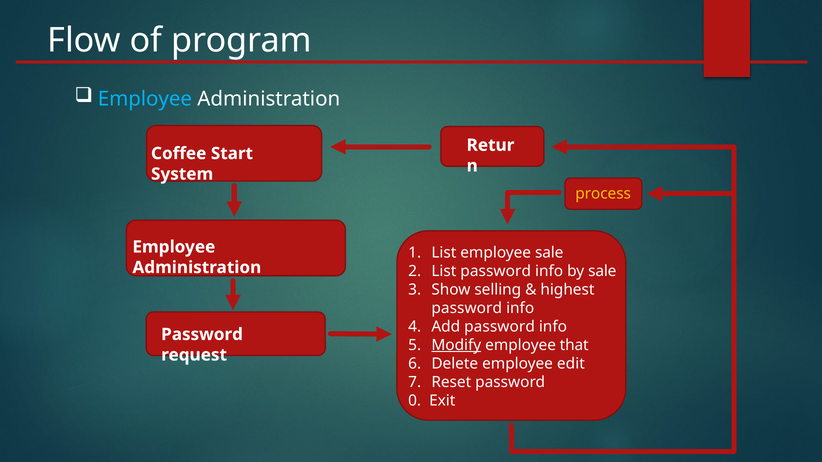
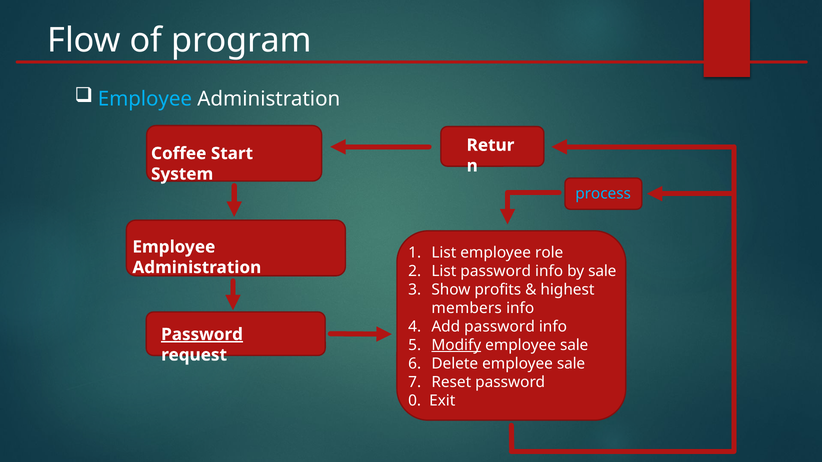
process colour: yellow -> light blue (603, 194)
employee sale: sale -> role (549, 253)
selling: selling -> profits (498, 290)
password: password -> members (467, 308)
Password underline: none -> present (202, 335)
that: that -> sale (574, 345)
Delete employee edit: edit -> sale (571, 364)
